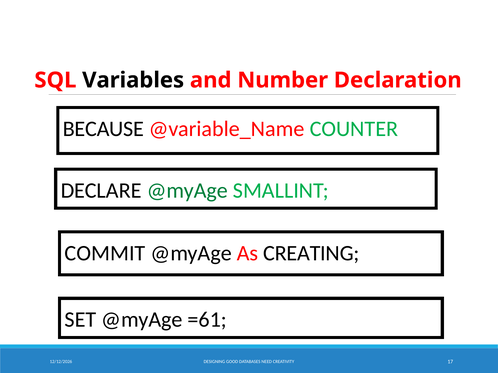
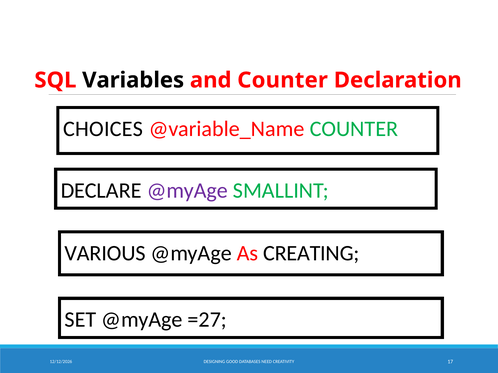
and Number: Number -> Counter (283, 80)
BECAUSE: BECAUSE -> CHOICES (103, 129)
@myAge colour: green -> purple (187, 191)
COMMIT: COMMIT -> VARIOUS (105, 253)
=61: =61 -> =27 (207, 320)
